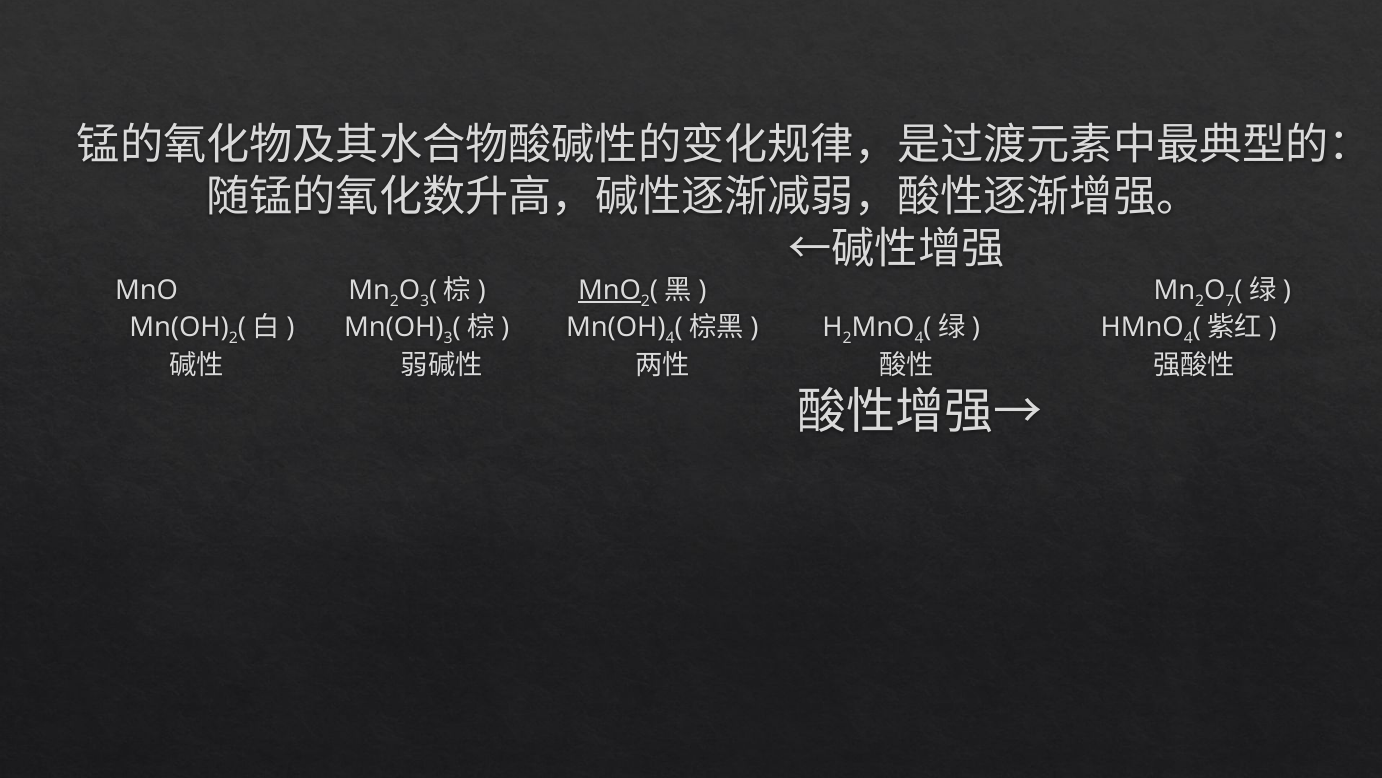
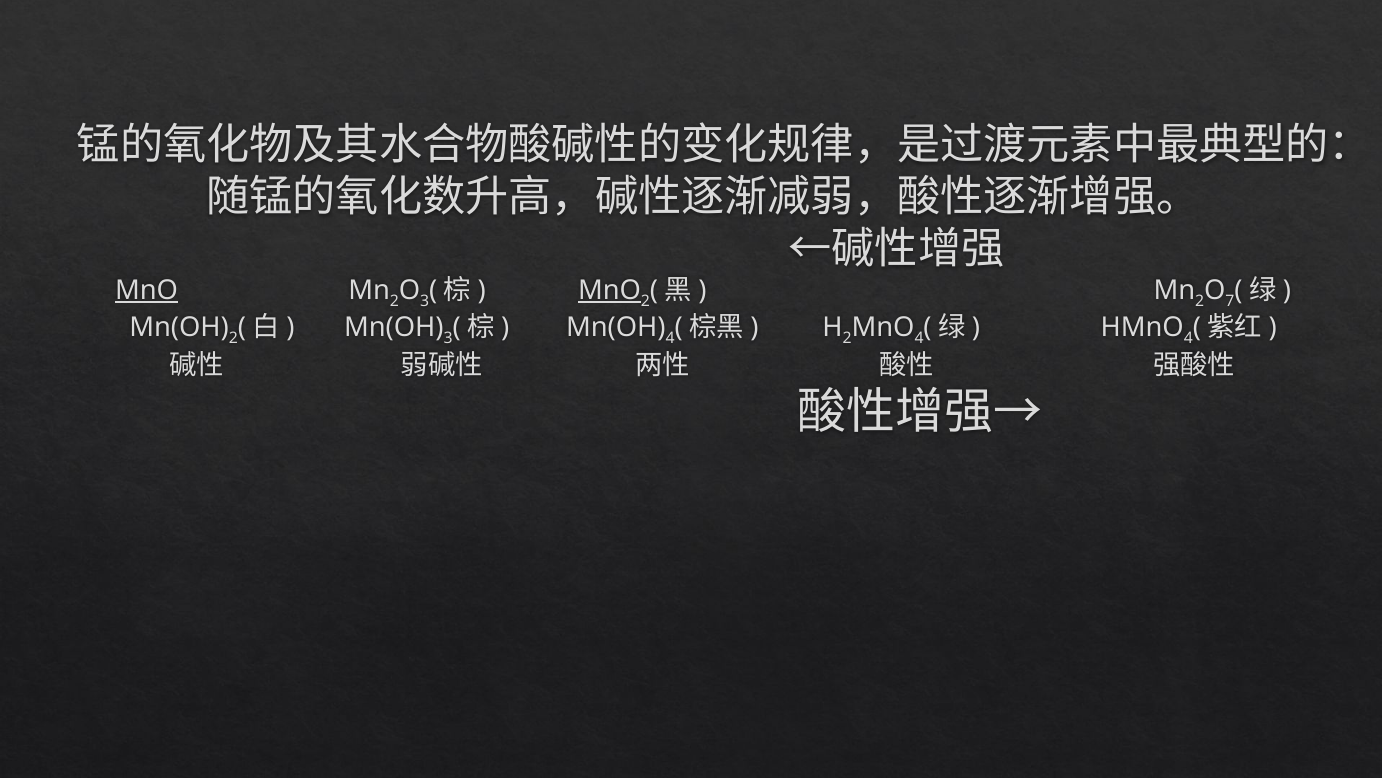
MnO underline: none -> present (147, 290)
